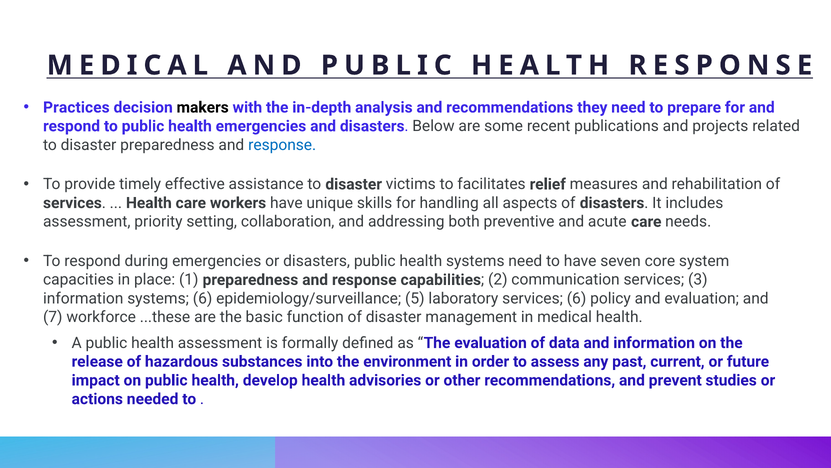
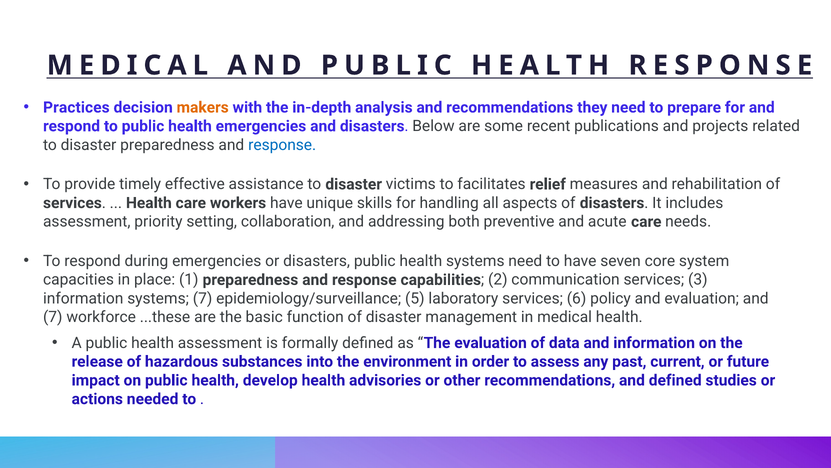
makers colour: black -> orange (203, 107)
systems 6: 6 -> 7 (203, 298)
and prevent: prevent -> defined (675, 380)
